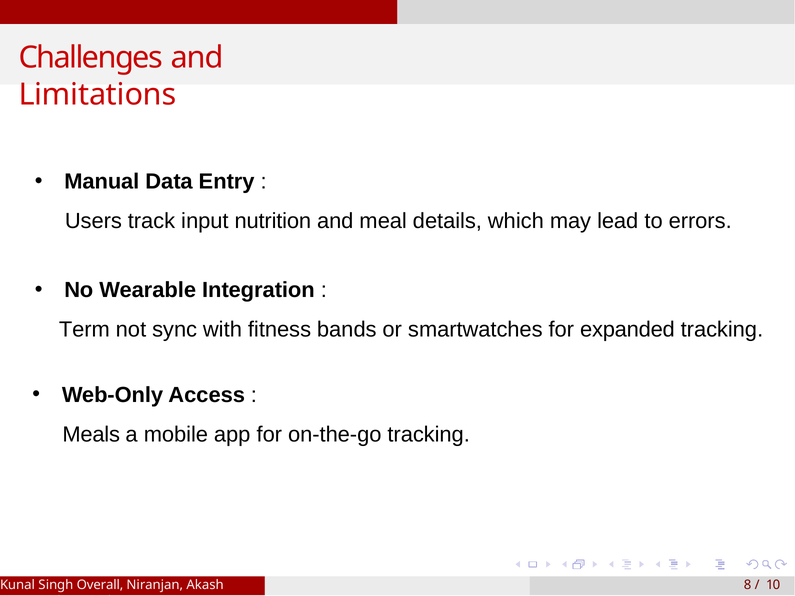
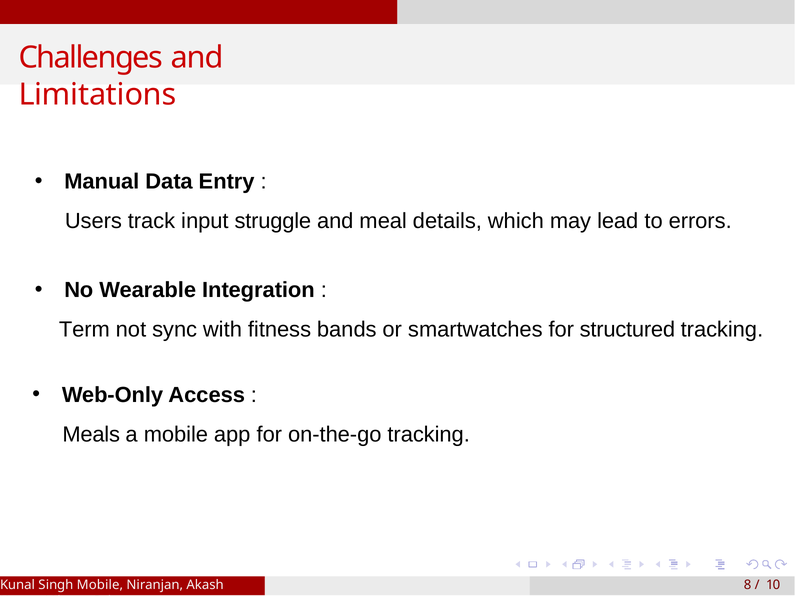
nutrition: nutrition -> struggle (273, 221)
expanded: expanded -> structured (627, 330)
Singh Overall: Overall -> Mobile (100, 586)
